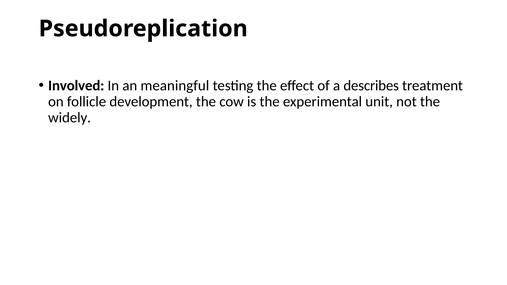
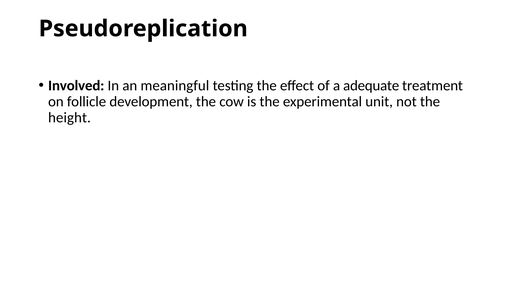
describes: describes -> adequate (371, 86)
widely: widely -> height (69, 118)
